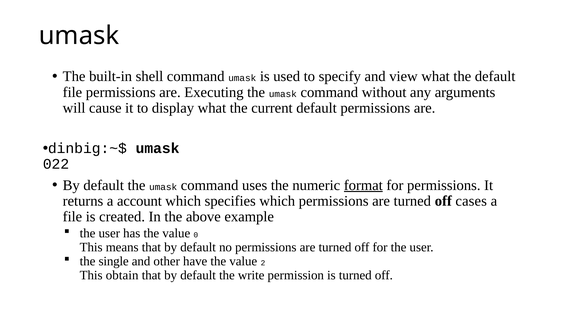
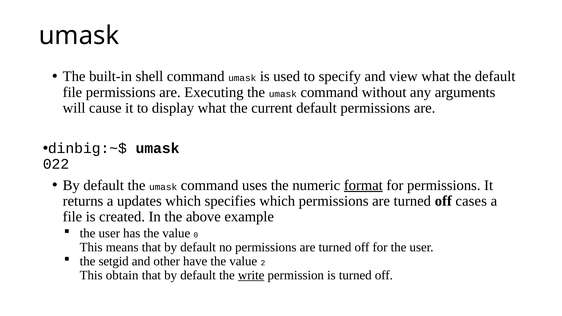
account: account -> updates (139, 201)
single: single -> setgid (114, 261)
write underline: none -> present (251, 275)
